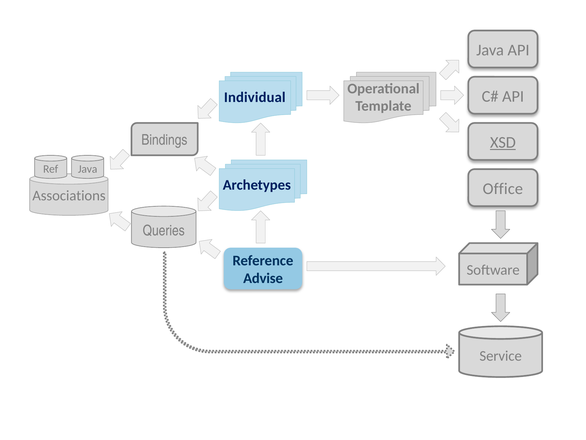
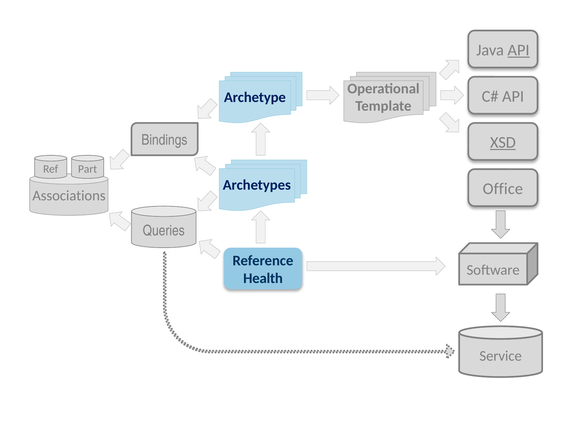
API underline: none -> present (519, 50)
Individual: Individual -> Archetype (255, 97)
Ref Java: Java -> Part (88, 169)
Advise: Advise -> Health (263, 278)
